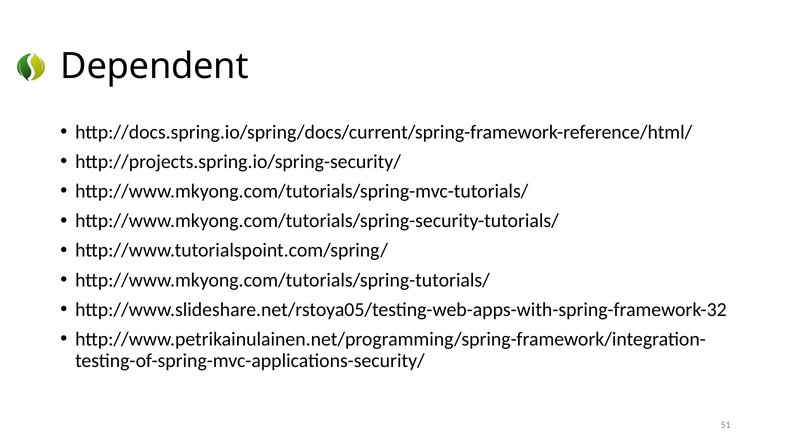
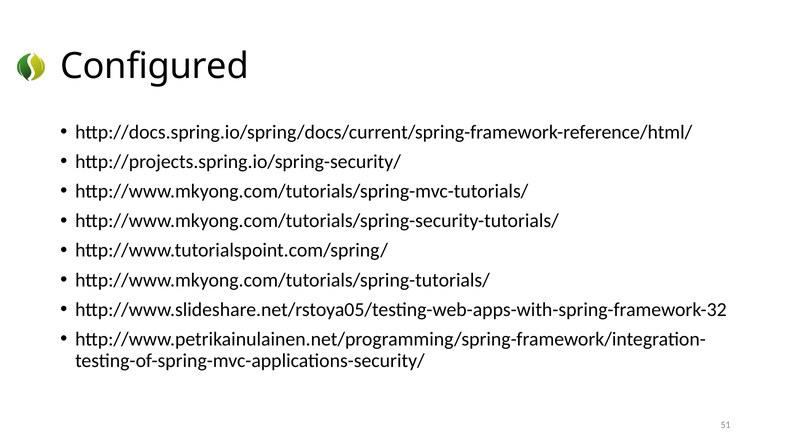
Dependent: Dependent -> Configured (155, 66)
